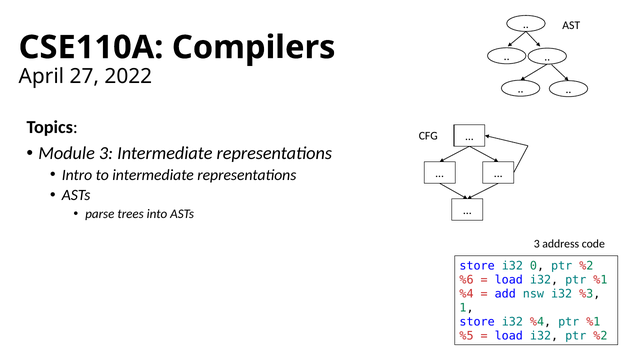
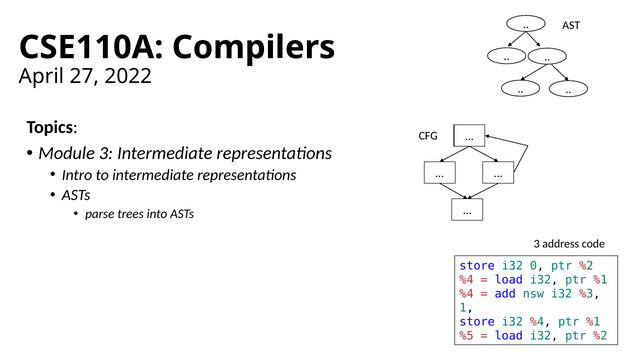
%6: %6 -> %4 (467, 280)
